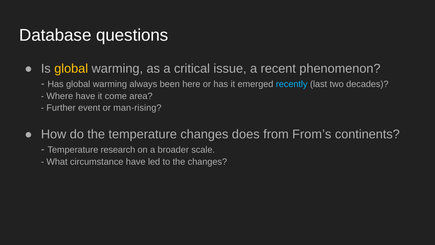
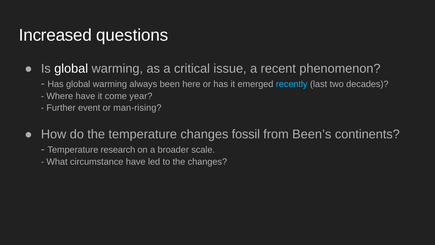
Database: Database -> Increased (55, 35)
global colour: yellow -> white (71, 69)
area: area -> year (141, 96)
does: does -> fossil (246, 134)
From’s: From’s -> Been’s (312, 134)
